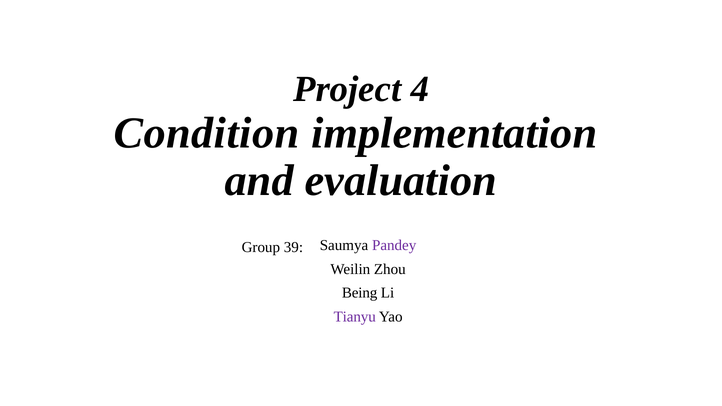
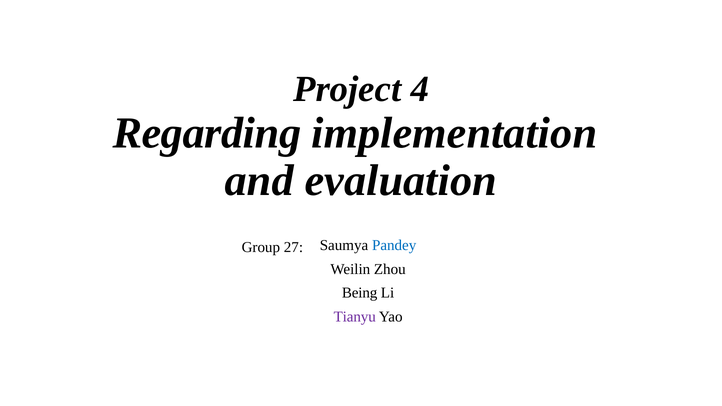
Condition: Condition -> Regarding (207, 133)
Pandey colour: purple -> blue (394, 245)
39: 39 -> 27 (293, 247)
